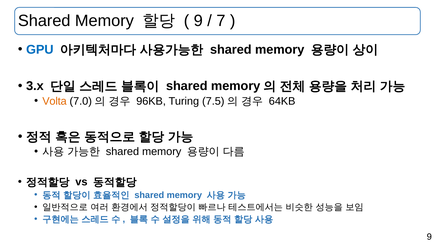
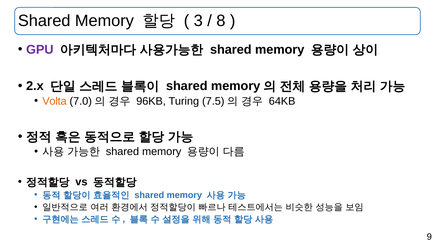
9: 9 -> 3 (198, 21)
7: 7 -> 8 (221, 21)
GPU colour: blue -> purple (40, 50)
3.x: 3.x -> 2.x (35, 86)
